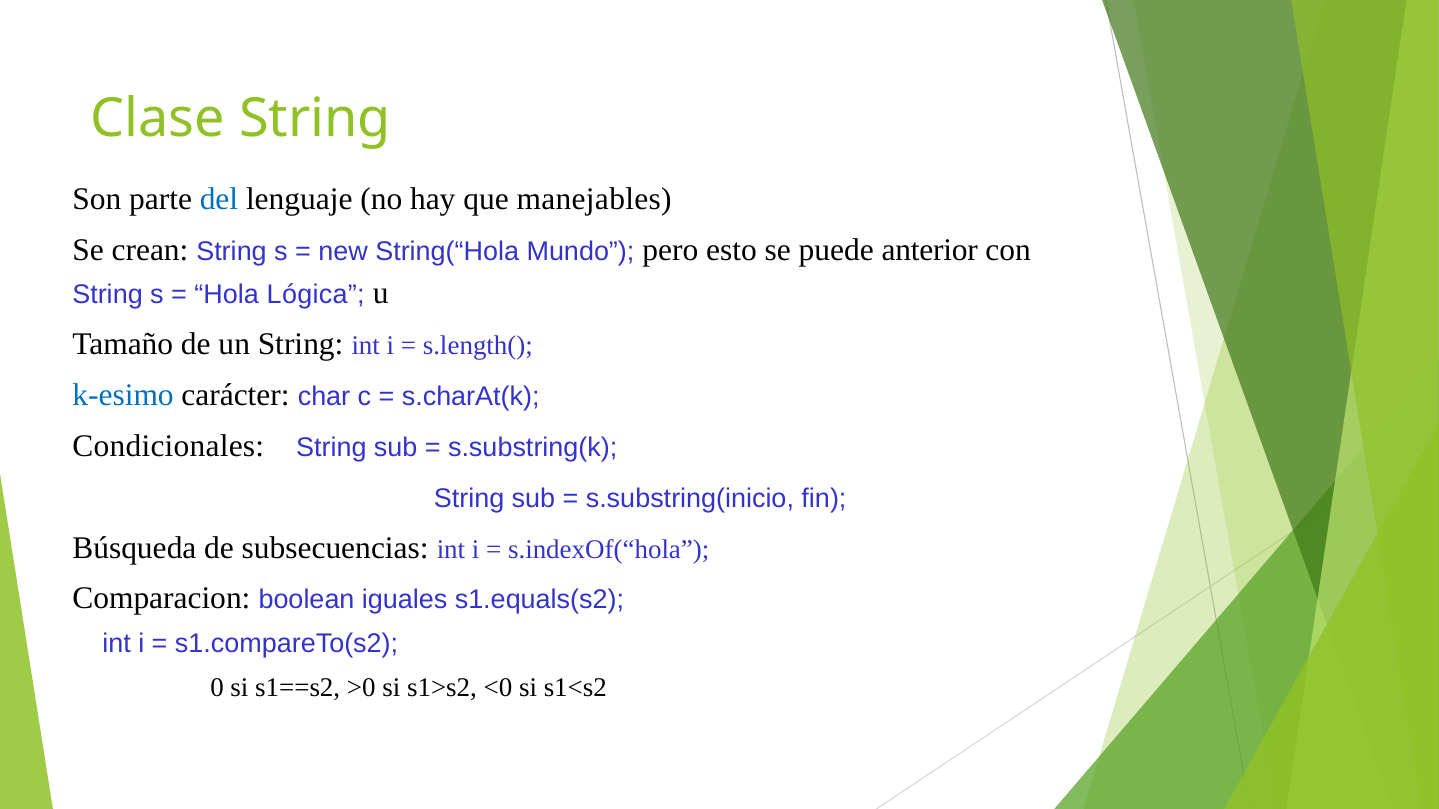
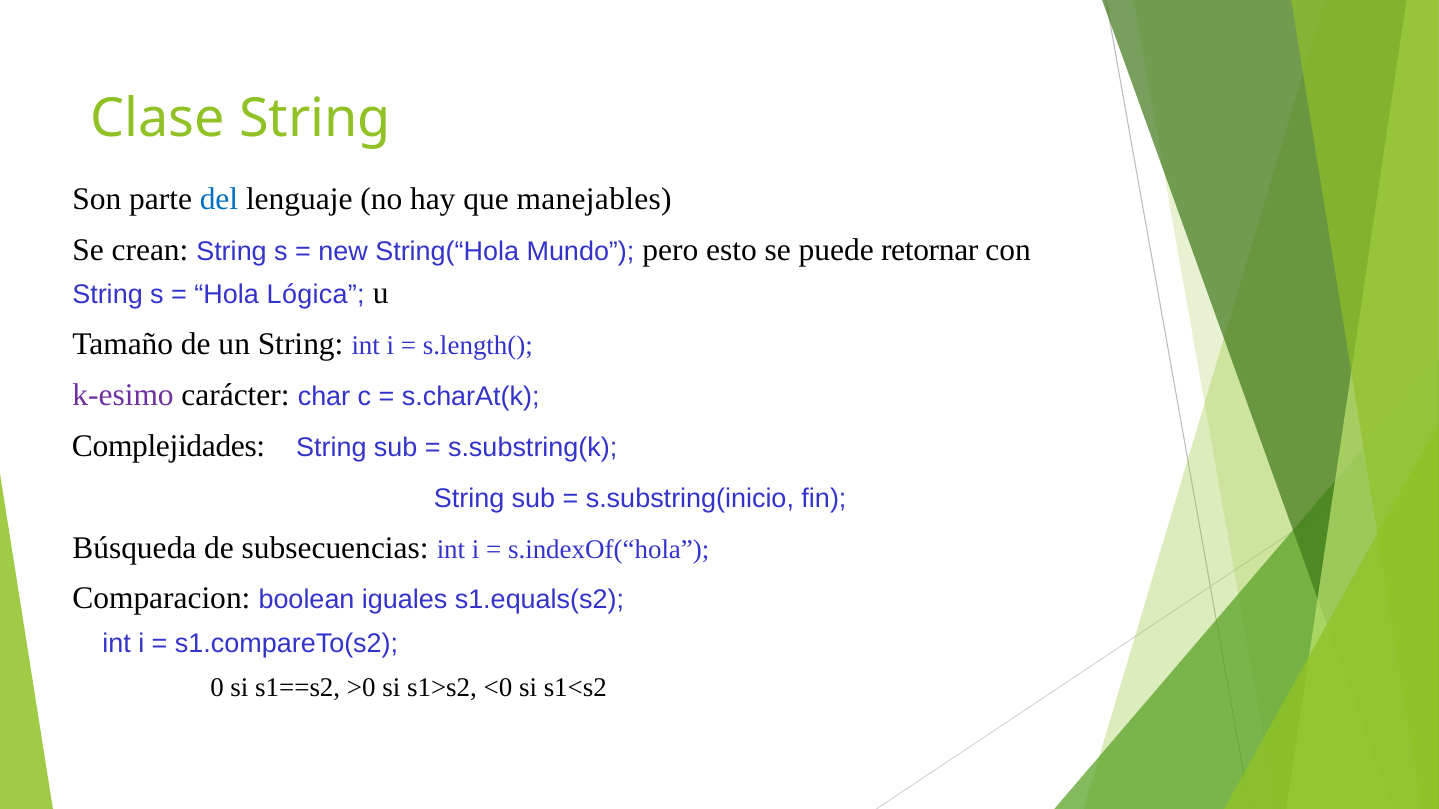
anterior: anterior -> retornar (930, 250)
k-esimo colour: blue -> purple (123, 395)
Condicionales: Condicionales -> Complejidades (169, 446)
